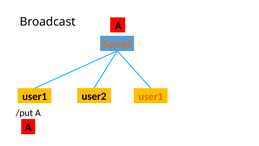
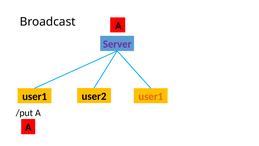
Server colour: orange -> purple (117, 44)
